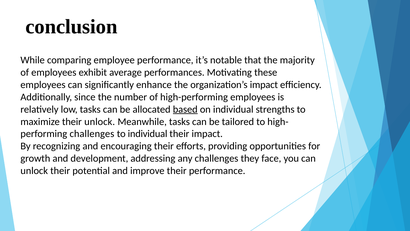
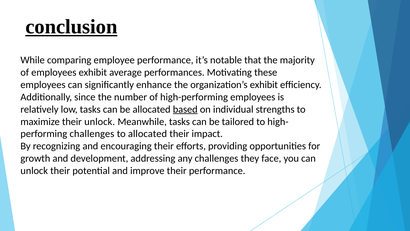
conclusion underline: none -> present (71, 27)
organization’s impact: impact -> exhibit (264, 85)
to individual: individual -> allocated (147, 134)
